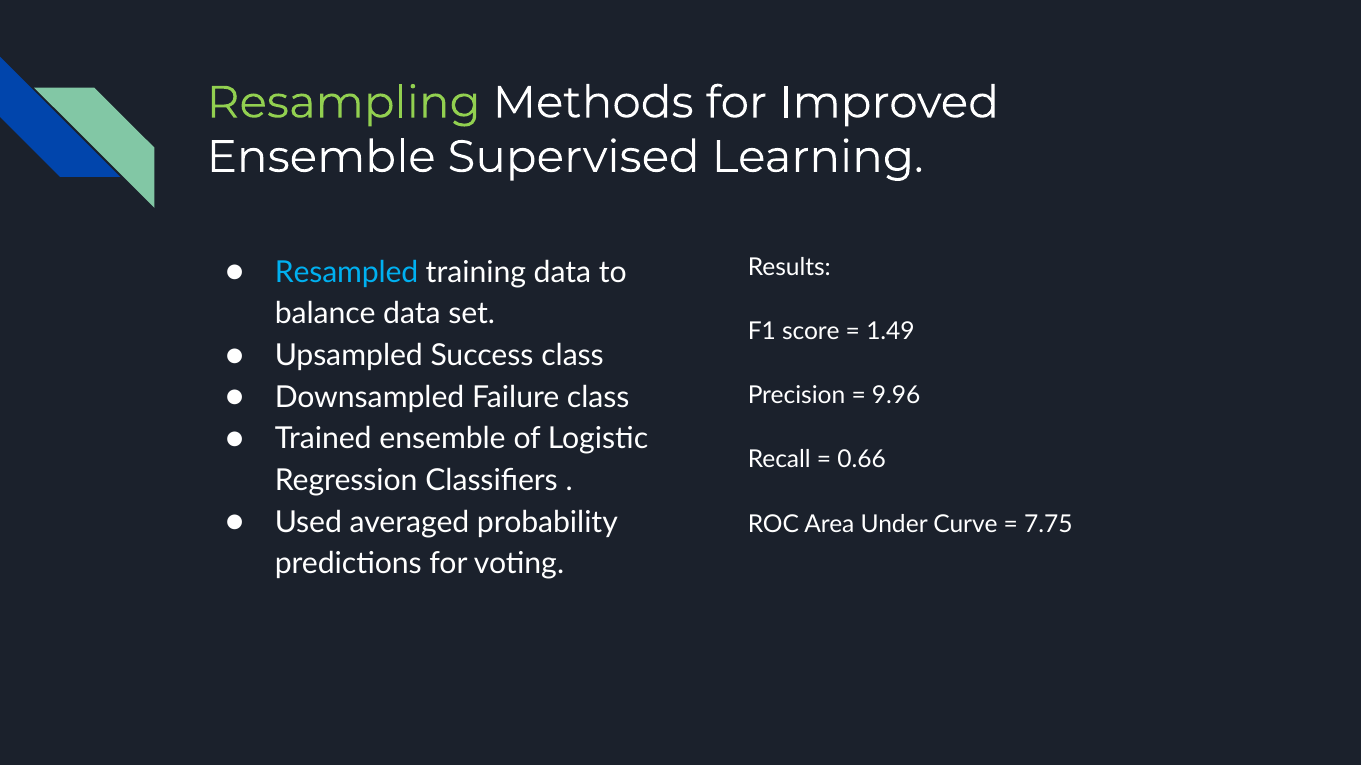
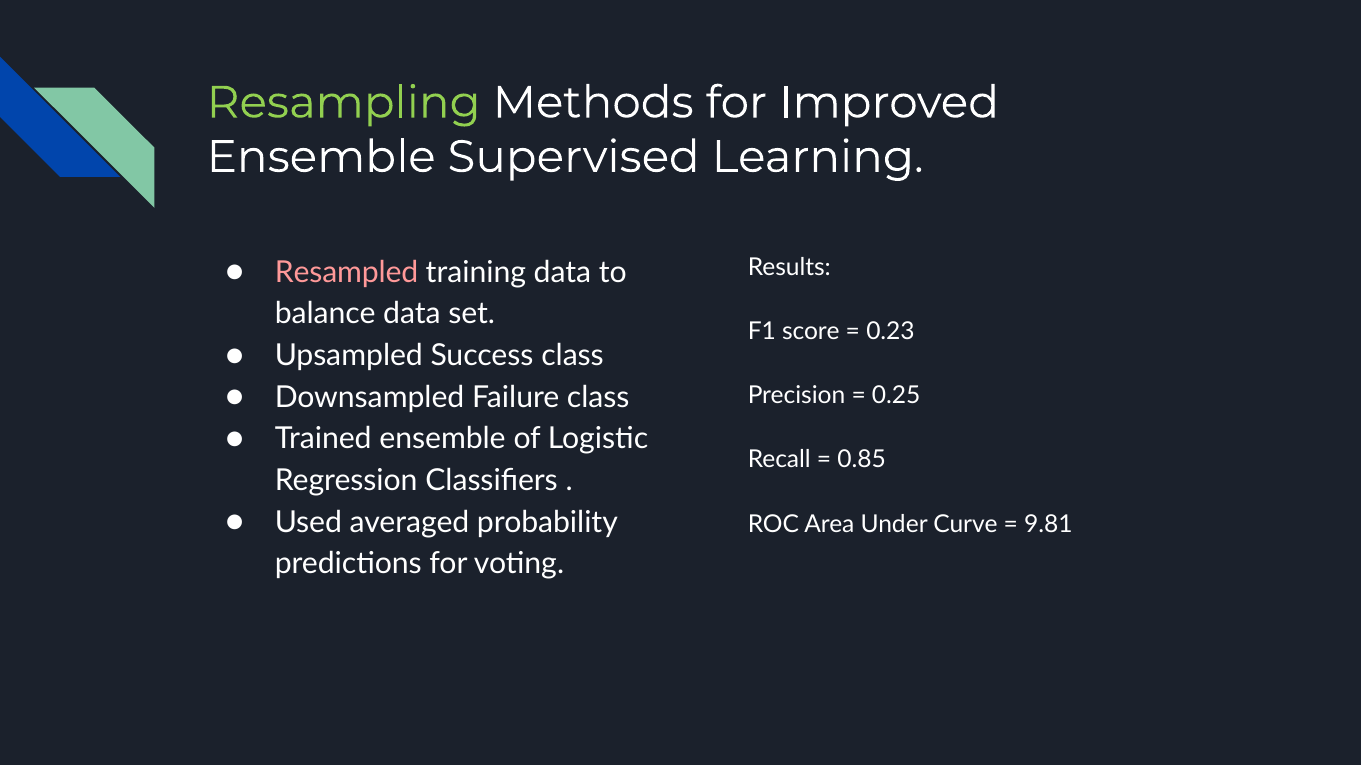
Resampled colour: light blue -> pink (347, 273)
1.49: 1.49 -> 0.23 (890, 332)
9.96: 9.96 -> 0.25 (896, 396)
0.66: 0.66 -> 0.85 (862, 460)
7.75: 7.75 -> 9.81 (1048, 524)
